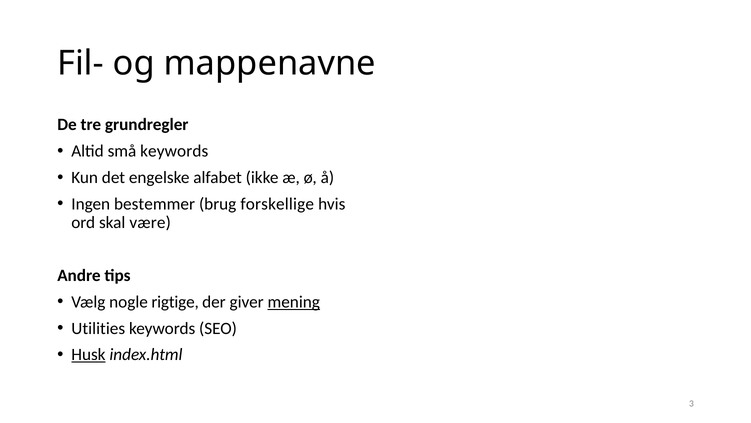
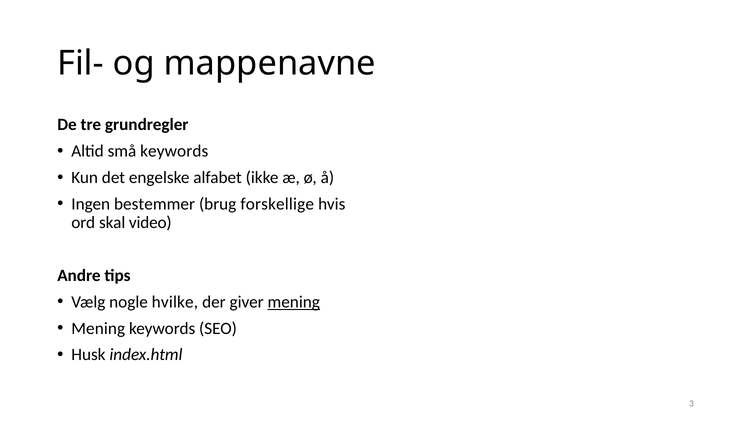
være: være -> video (150, 222)
rigtige: rigtige -> hvilke (175, 301)
Utilities: Utilities -> Mening (98, 328)
Husk underline: present -> none (88, 354)
